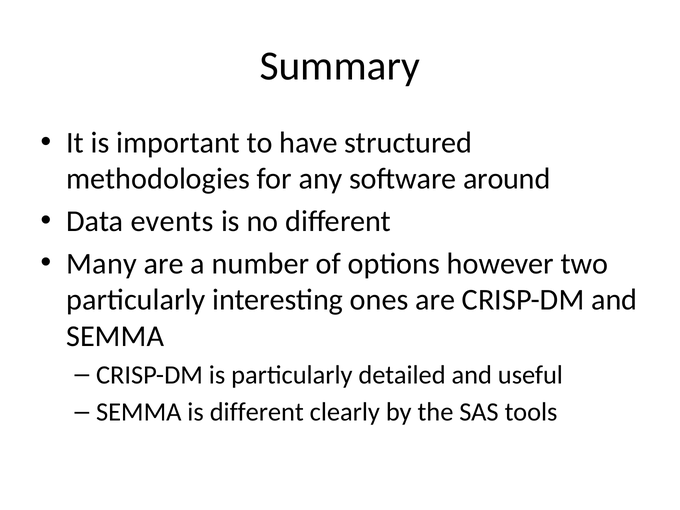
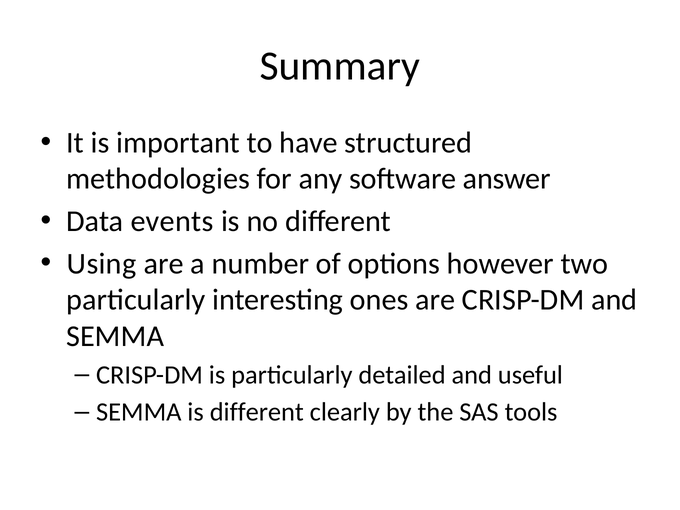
around: around -> answer (507, 179)
Many: Many -> Using (102, 264)
